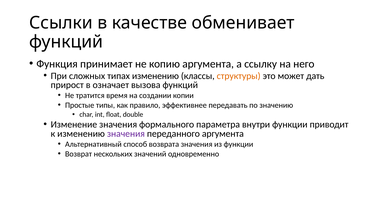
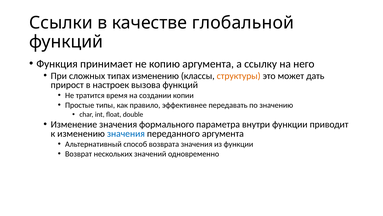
обменивает: обменивает -> глобальной (243, 23)
означает: означает -> настроек (111, 85)
значения colour: purple -> blue (126, 133)
